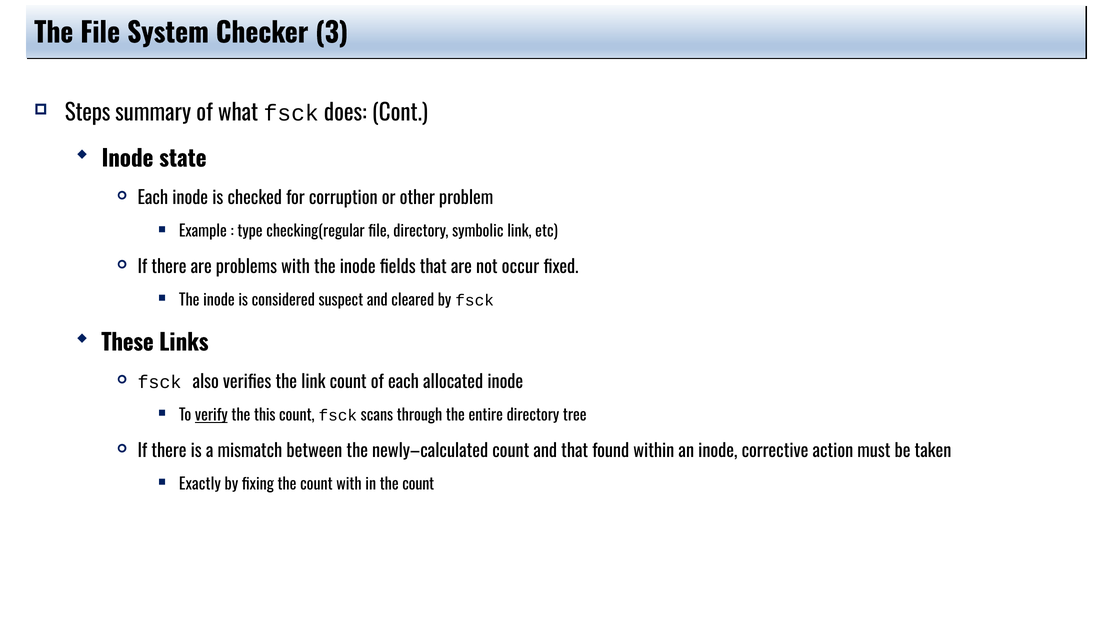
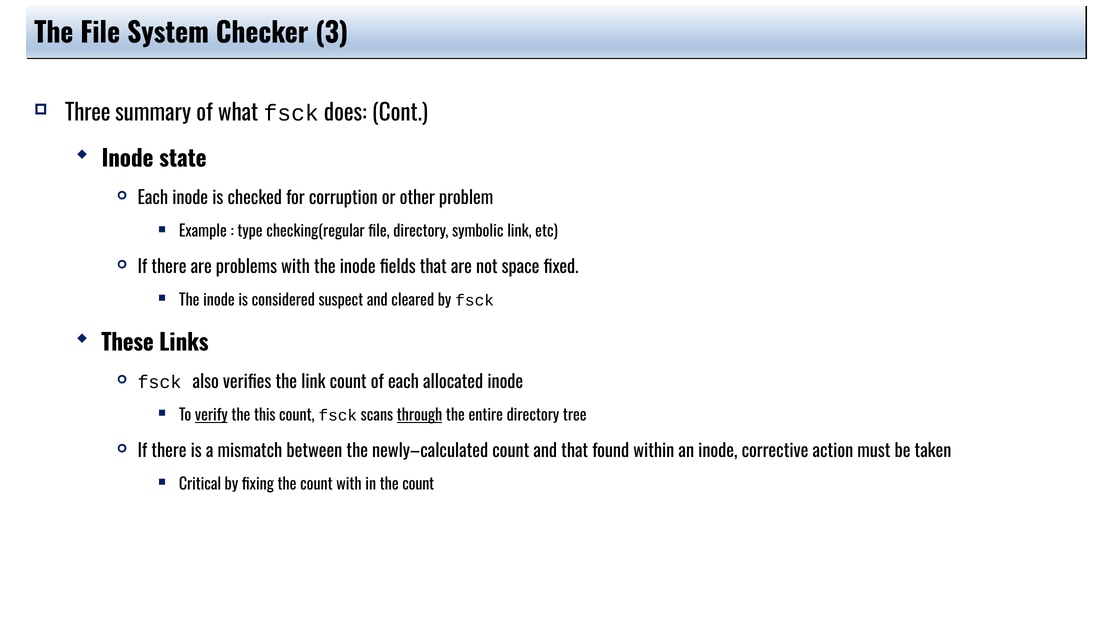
Steps: Steps -> Three (88, 113)
occur: occur -> space (521, 267)
through underline: none -> present (420, 415)
Exactly: Exactly -> Critical (200, 484)
